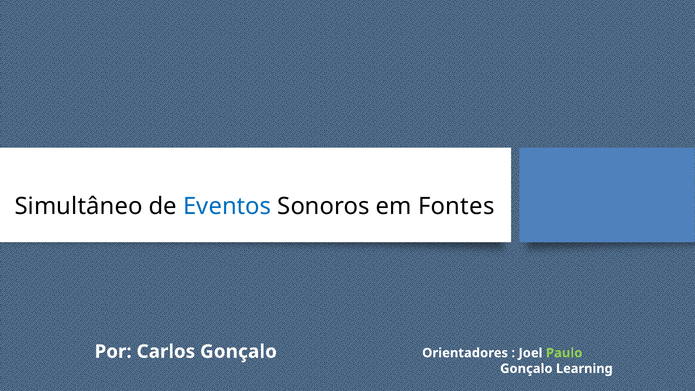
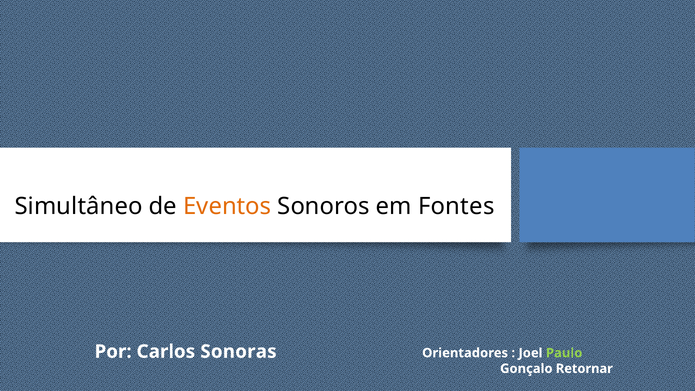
Eventos colour: blue -> orange (227, 206)
Carlos Gonçalo: Gonçalo -> Sonoras (238, 352)
Learning: Learning -> Retornar (584, 369)
